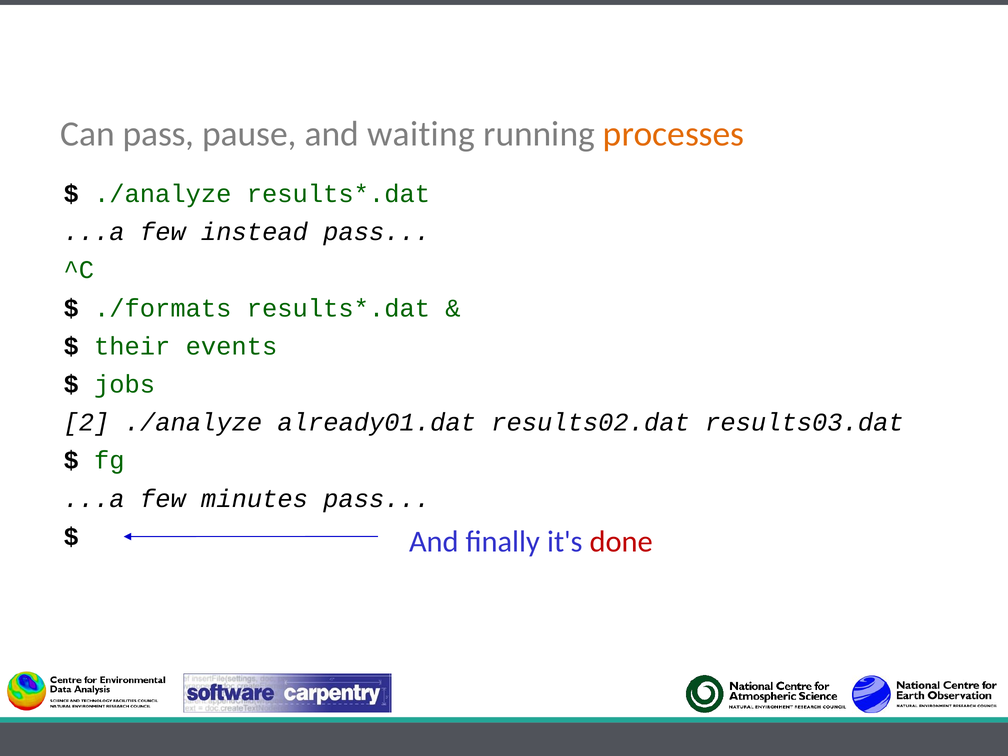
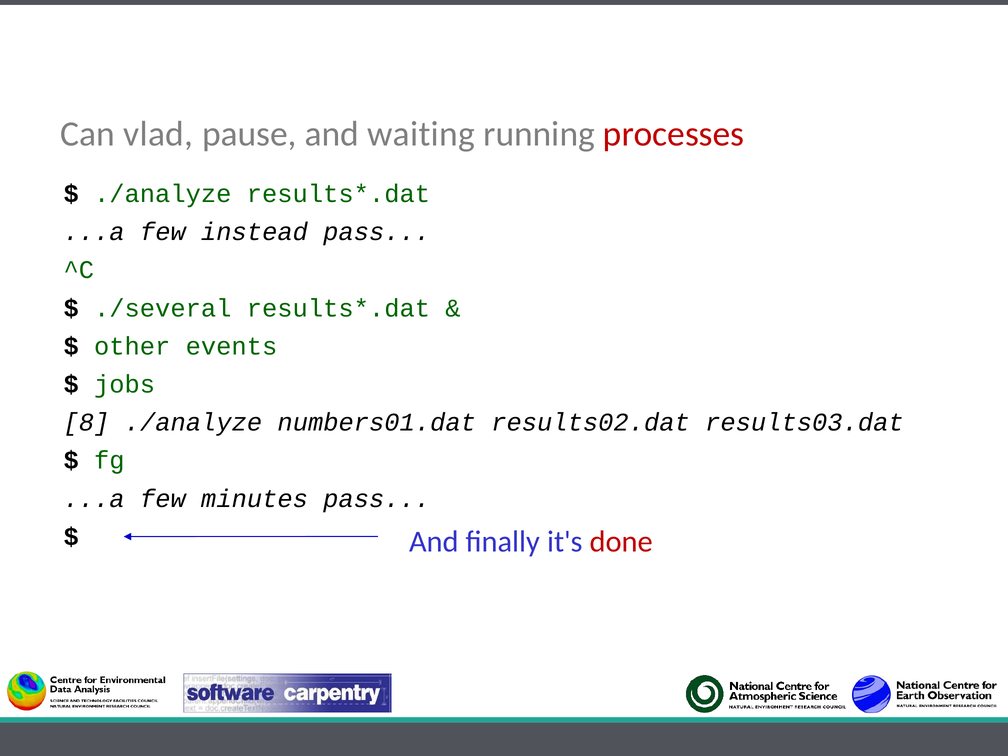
Can pass: pass -> vlad (158, 134)
processes colour: orange -> red (674, 134)
./formats: ./formats -> ./several (163, 308)
their: their -> other (132, 346)
2: 2 -> 8 (86, 422)
already01.dat: already01.dat -> numbers01.dat (377, 422)
